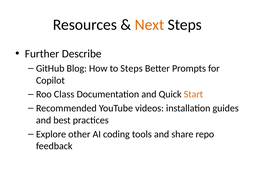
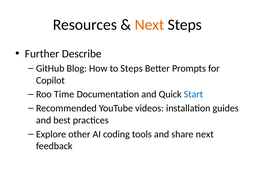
Class: Class -> Time (64, 94)
Start colour: orange -> blue (193, 94)
share repo: repo -> next (205, 134)
